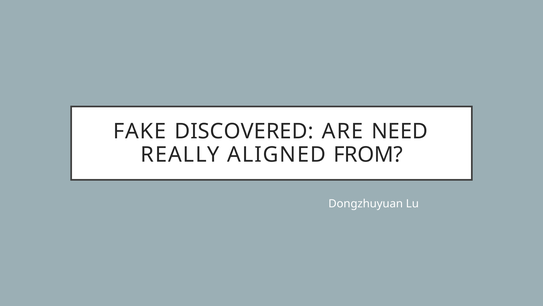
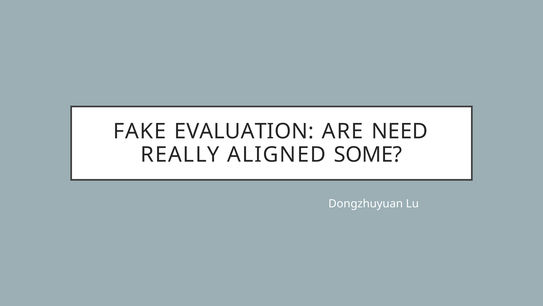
DISCOVERED: DISCOVERED -> EVALUATION (244, 131)
FROM: FROM -> SOME (368, 154)
